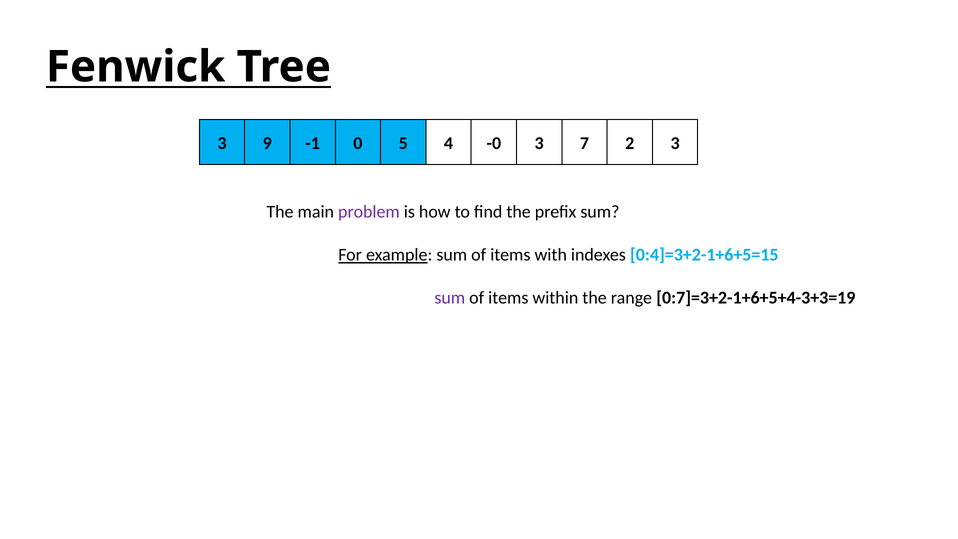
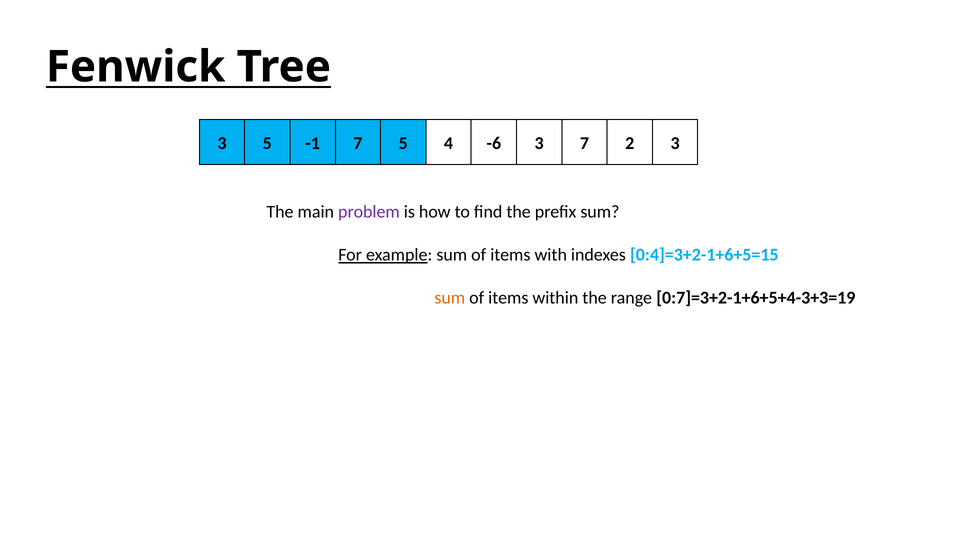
3 9: 9 -> 5 (267, 143)
-1 0: 0 -> 7 (358, 143)
-0: -0 -> -6 (494, 143)
sum colour: purple -> orange (450, 298)
